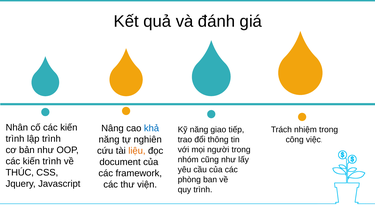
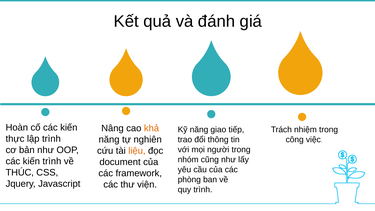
Nhân: Nhân -> Hoàn (17, 128)
khả colour: blue -> orange (152, 128)
trình: trình -> thực (15, 139)
